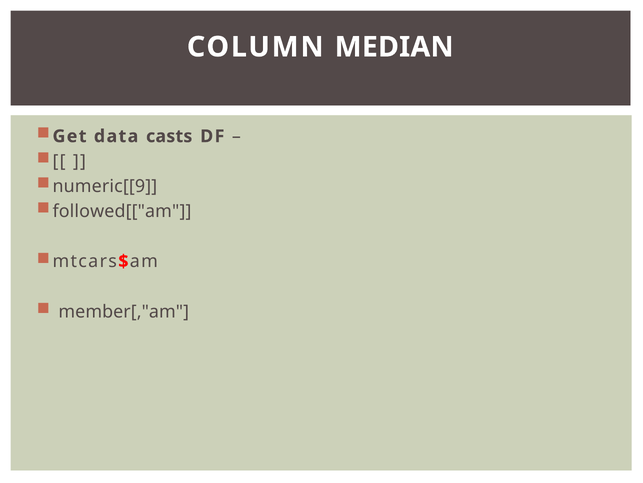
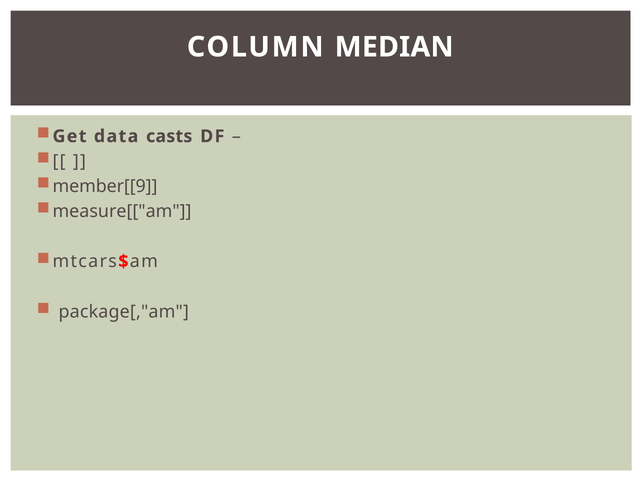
numeric[[9: numeric[[9 -> member[[9 (105, 186)
followed[["am: followed[["am -> measure[["am (122, 211)
member[,"am: member[,"am -> package[,"am (124, 311)
